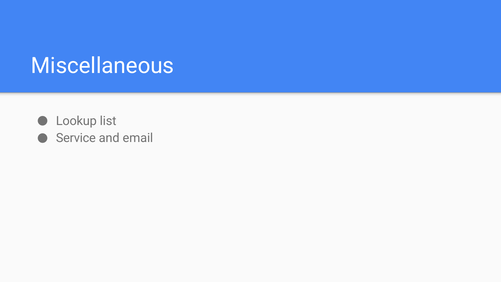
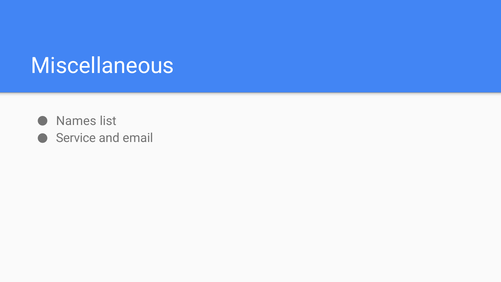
Lookup: Lookup -> Names (76, 121)
